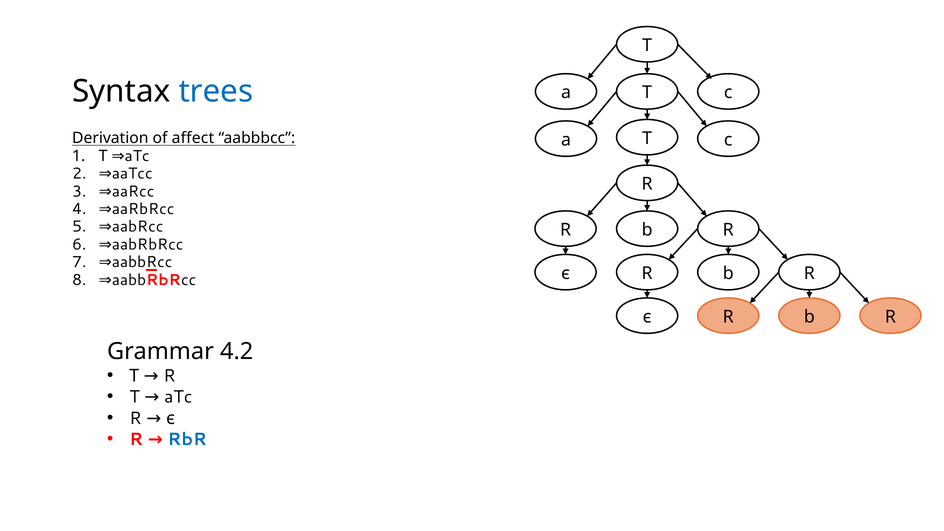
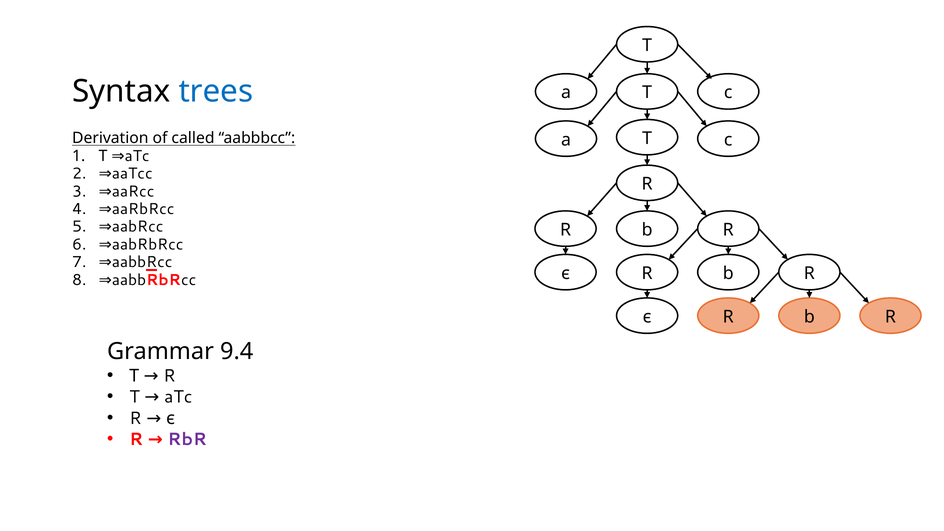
affect: affect -> called (193, 138)
4.2: 4.2 -> 9.4 (237, 351)
RbR colour: blue -> purple (187, 439)
